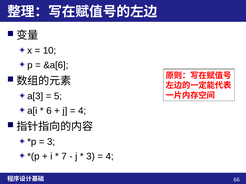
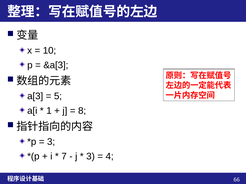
&a[6: &a[6 -> &a[3 (56, 65)
6: 6 -> 1 (49, 111)
4: 4 -> 8 (82, 111)
